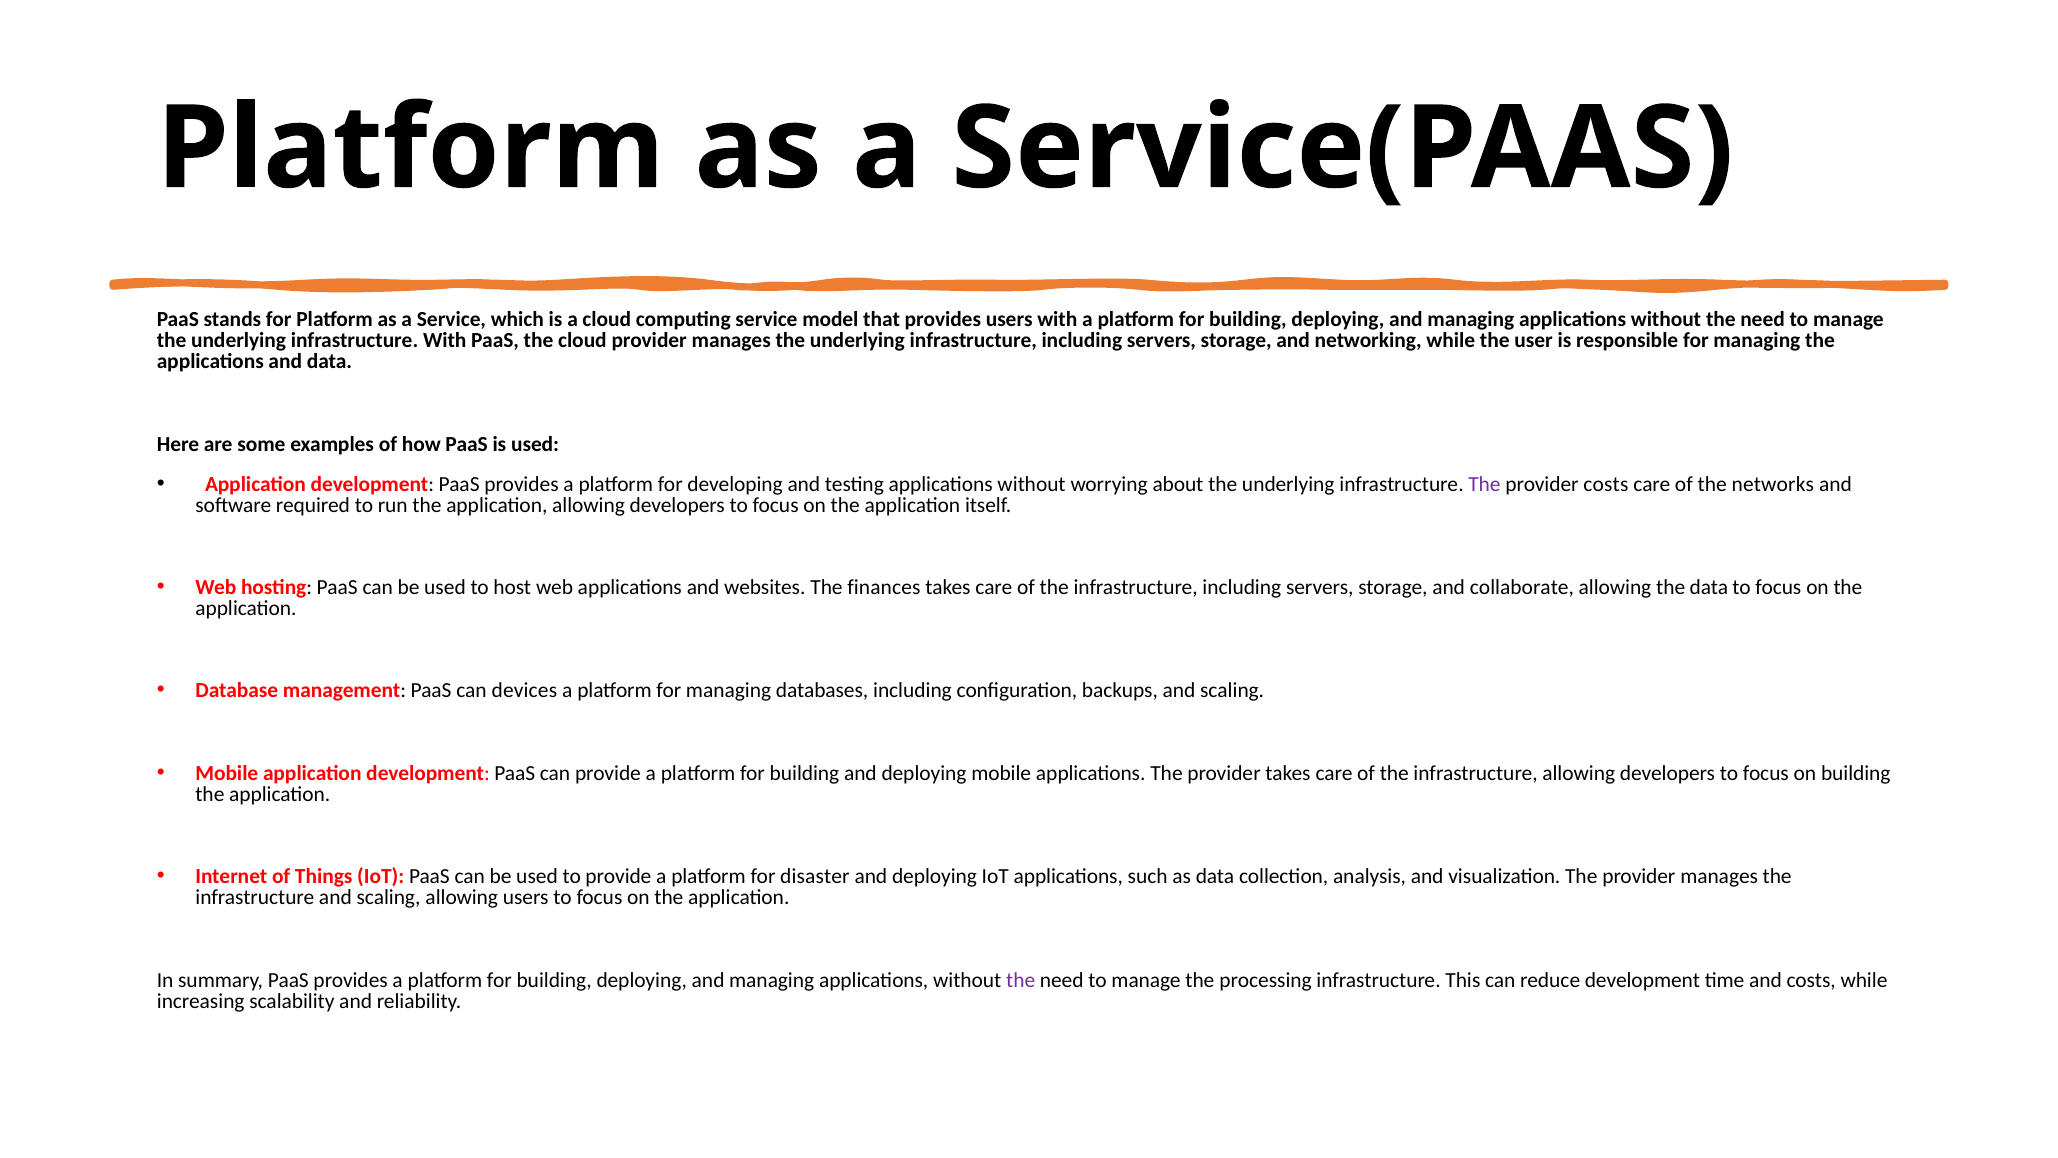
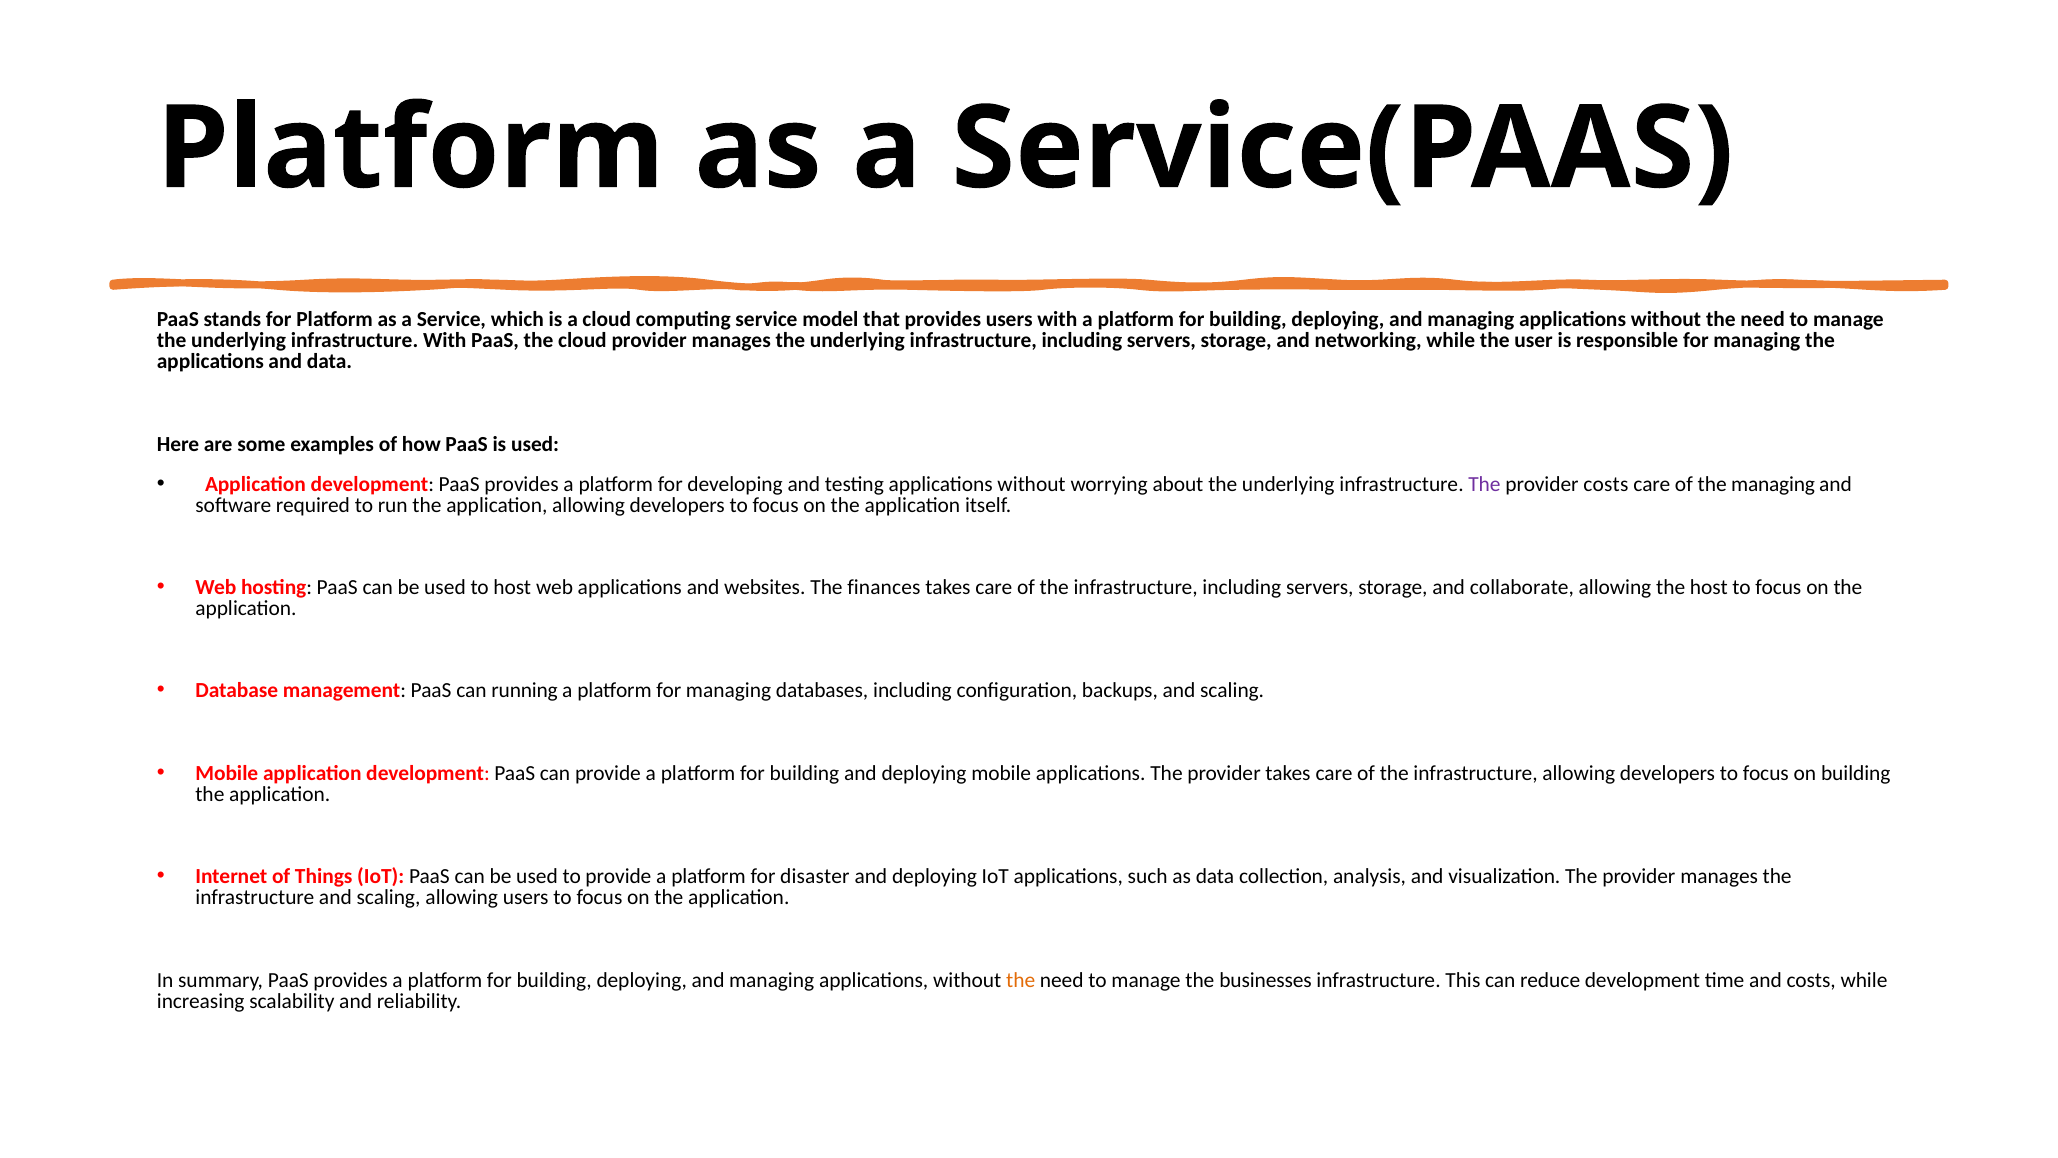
the networks: networks -> managing (1773, 484)
the data: data -> host (1709, 587)
devices: devices -> running (525, 691)
the colour: purple -> orange (1021, 980)
processing: processing -> businesses (1266, 980)
